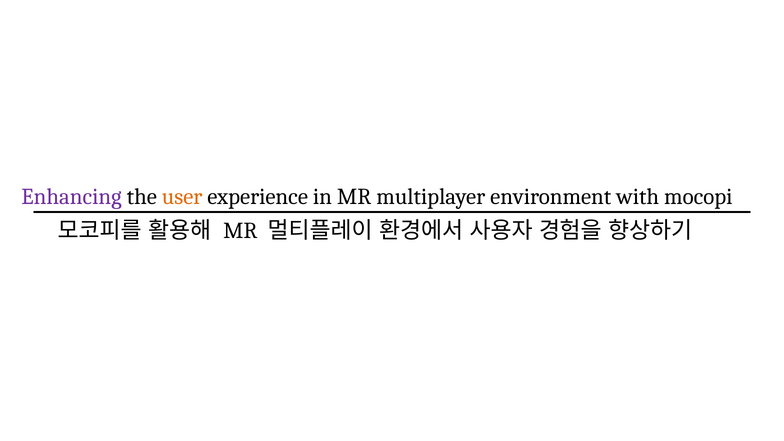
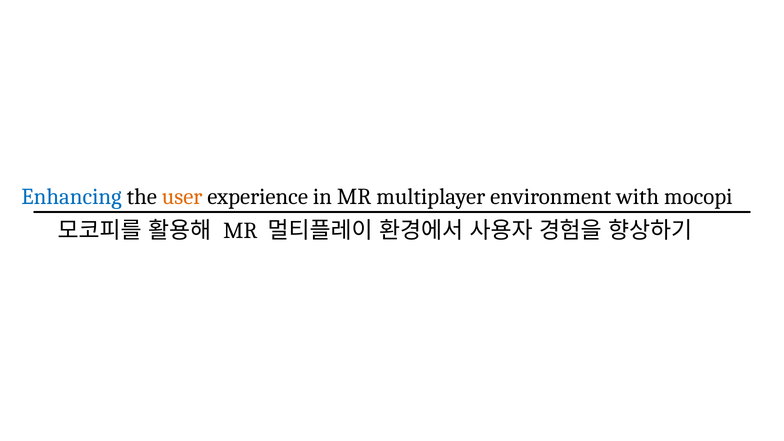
Enhancing colour: purple -> blue (72, 197)
